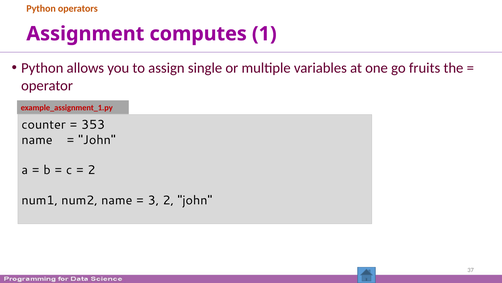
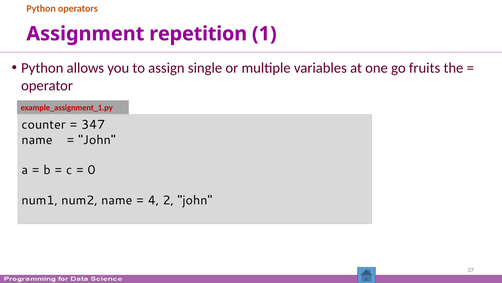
computes: computes -> repetition (198, 34)
353: 353 -> 347 (93, 125)
2: 2 -> 0 (92, 170)
3: 3 -> 4 (153, 200)
